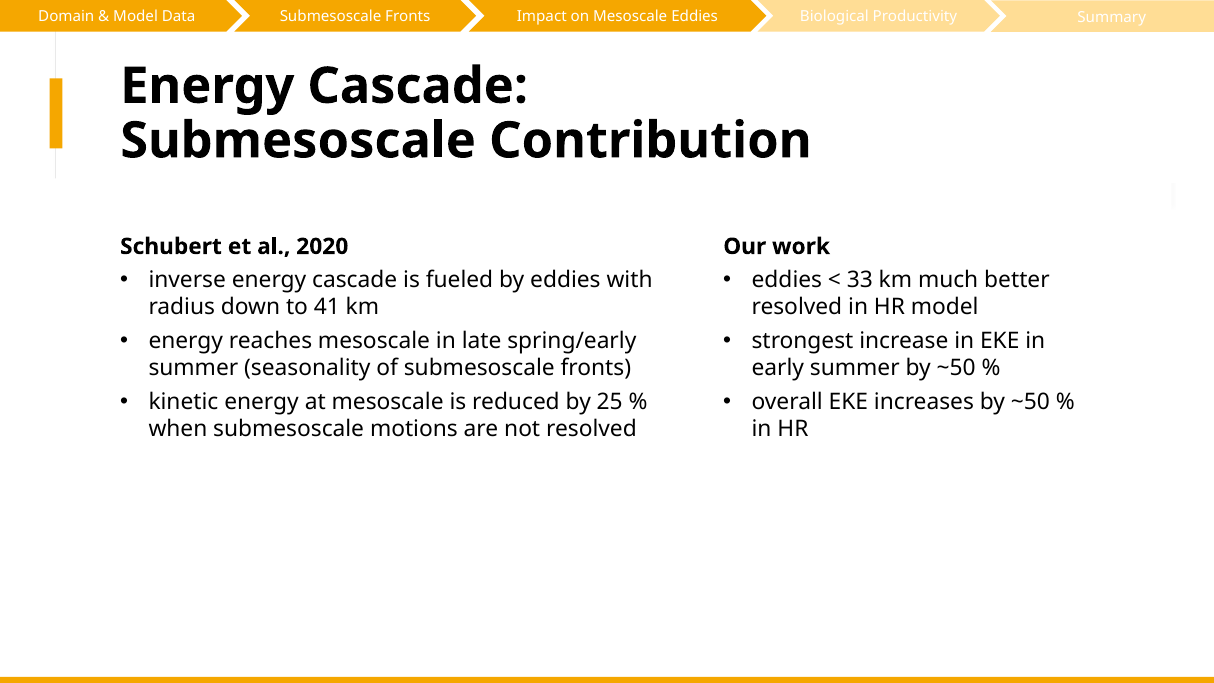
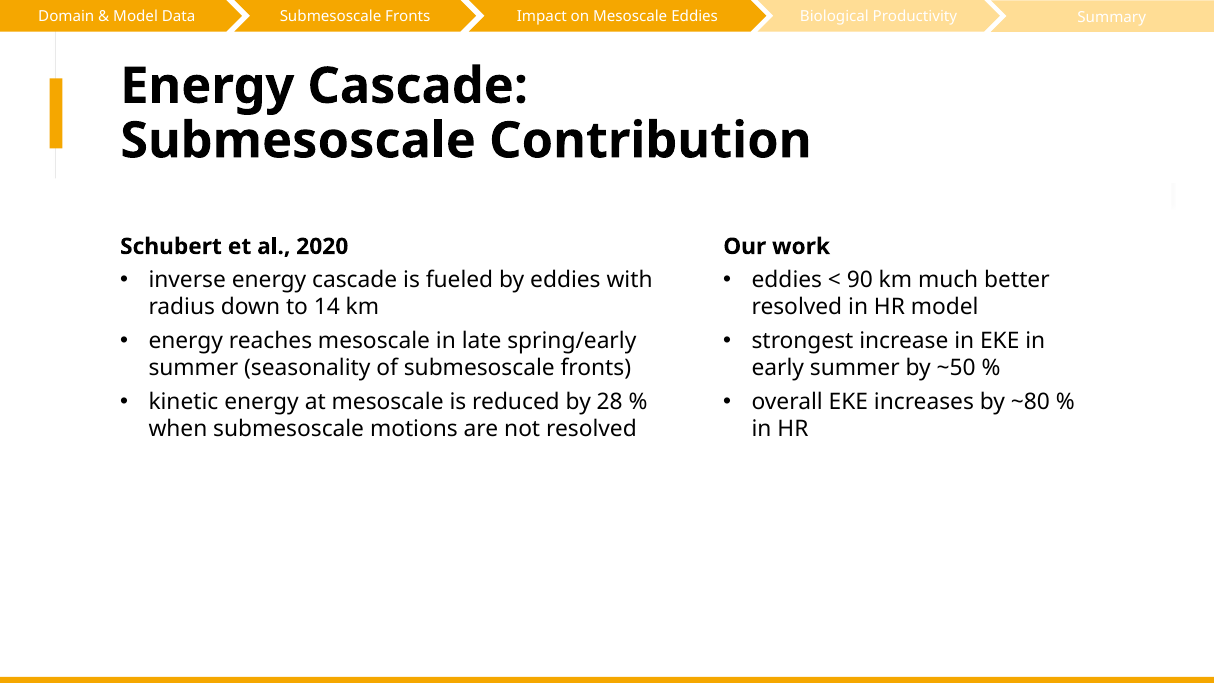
33: 33 -> 90 (860, 280)
41: 41 -> 14 (327, 307)
25: 25 -> 28 (610, 402)
increases by ~50: ~50 -> ~80 (1030, 402)
